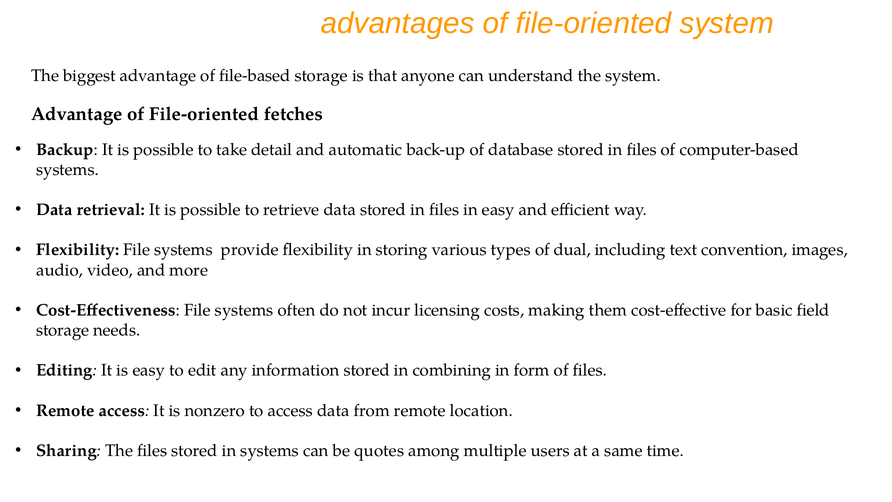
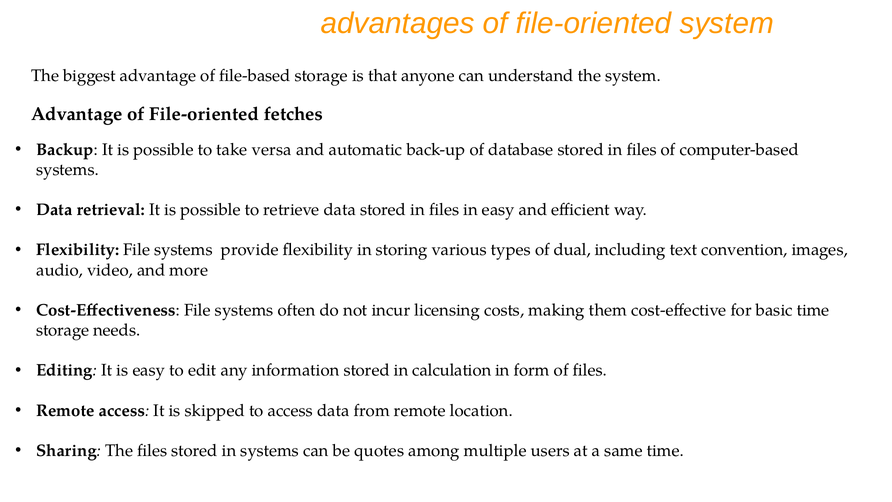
detail: detail -> versa (272, 149)
basic field: field -> time (813, 310)
combining: combining -> calculation (452, 370)
nonzero: nonzero -> skipped (215, 410)
